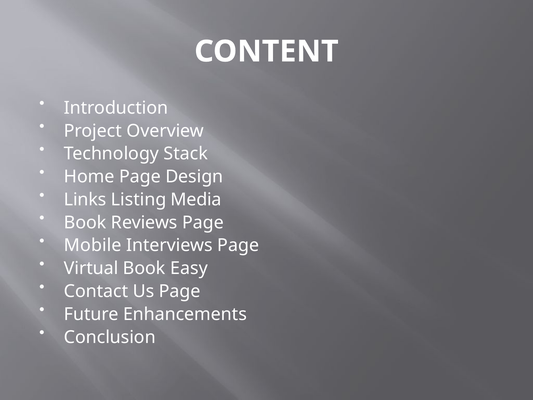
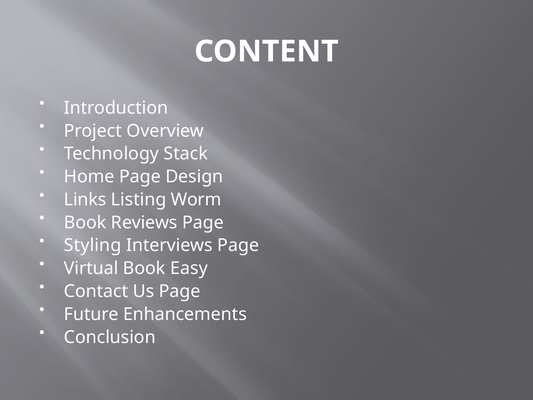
Media: Media -> Worm (196, 199)
Mobile: Mobile -> Styling (93, 245)
